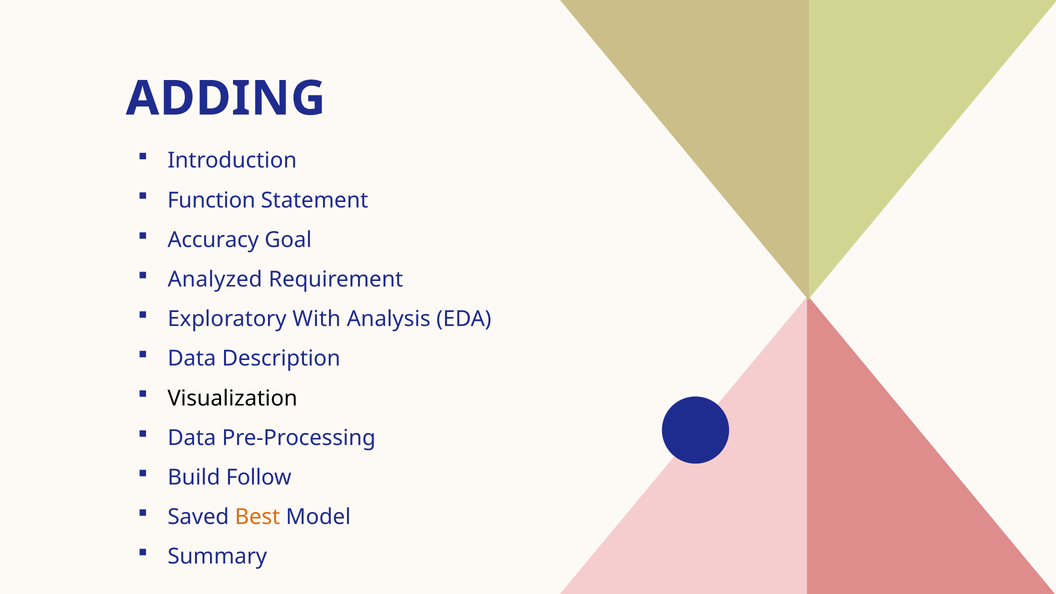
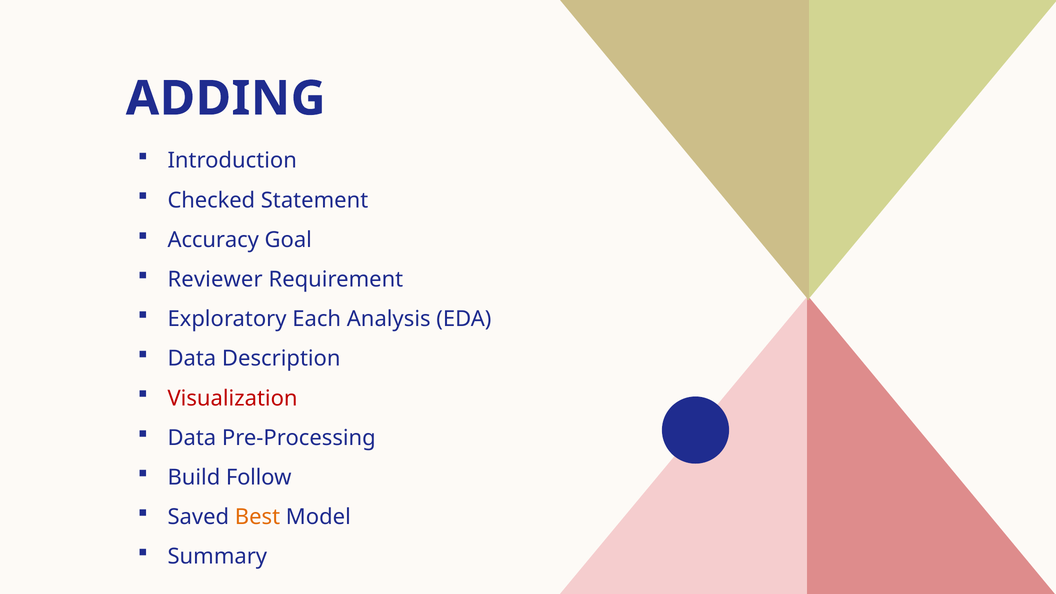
Function: Function -> Checked (211, 200)
Analyzed: Analyzed -> Reviewer (215, 279)
With: With -> Each (317, 319)
Visualization colour: black -> red (233, 398)
